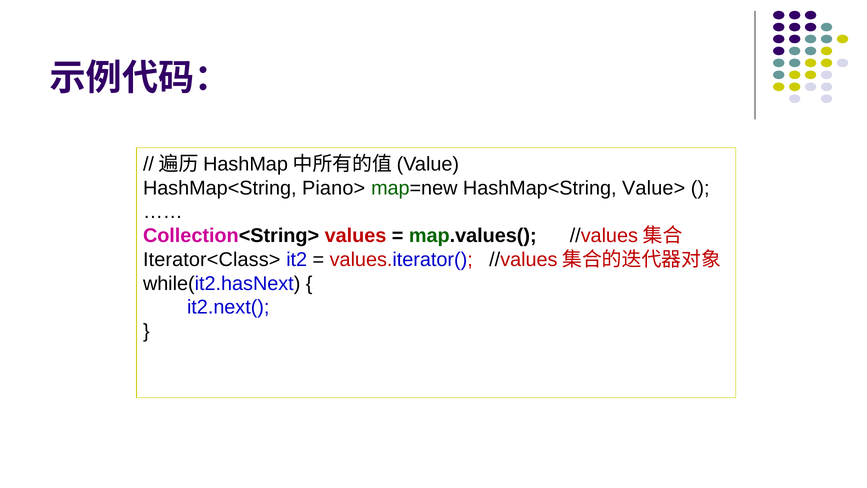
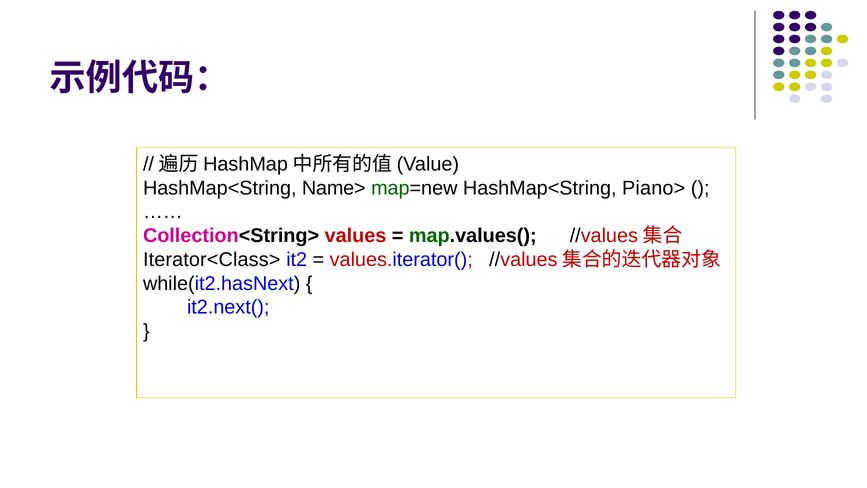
Piano>: Piano> -> Name> (334, 188)
Value>: Value> -> Piano> (654, 188)
